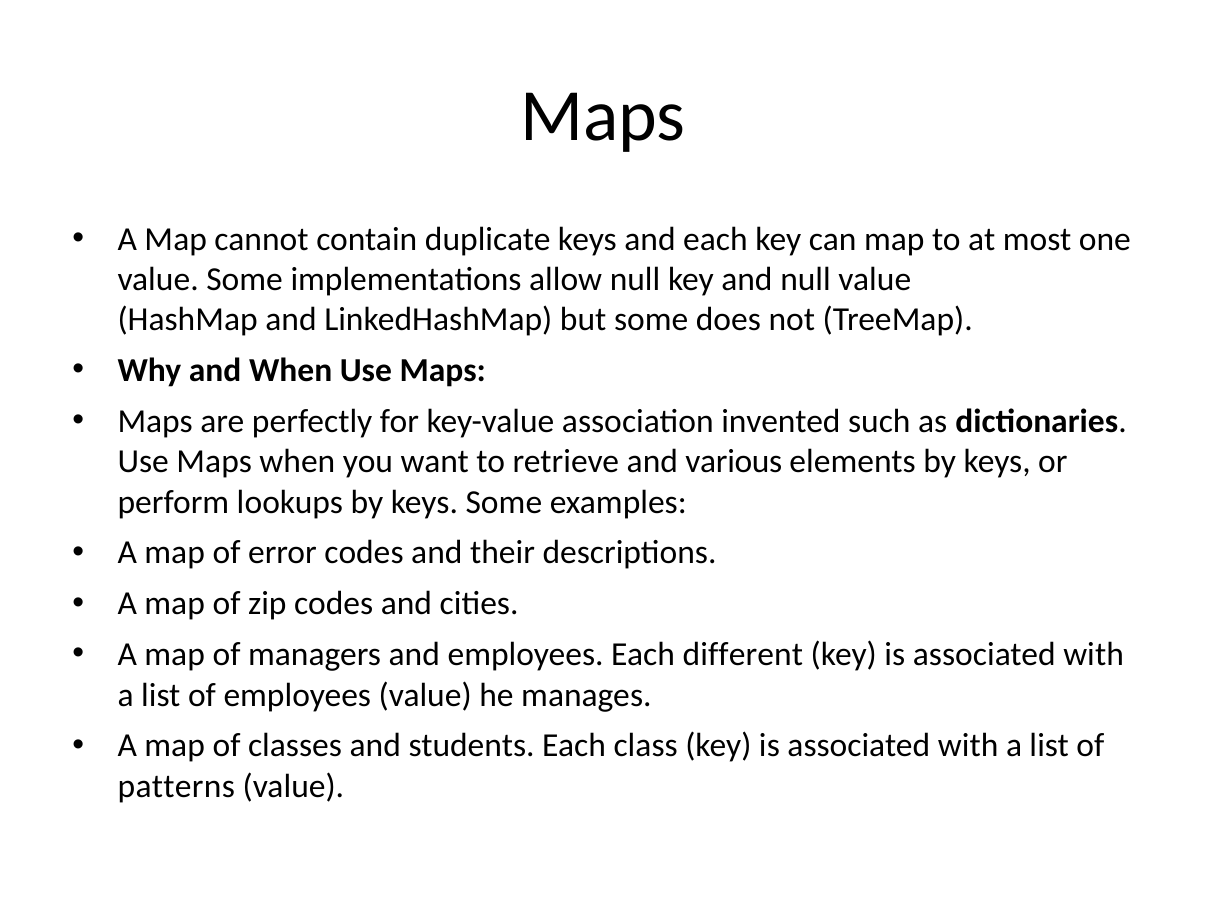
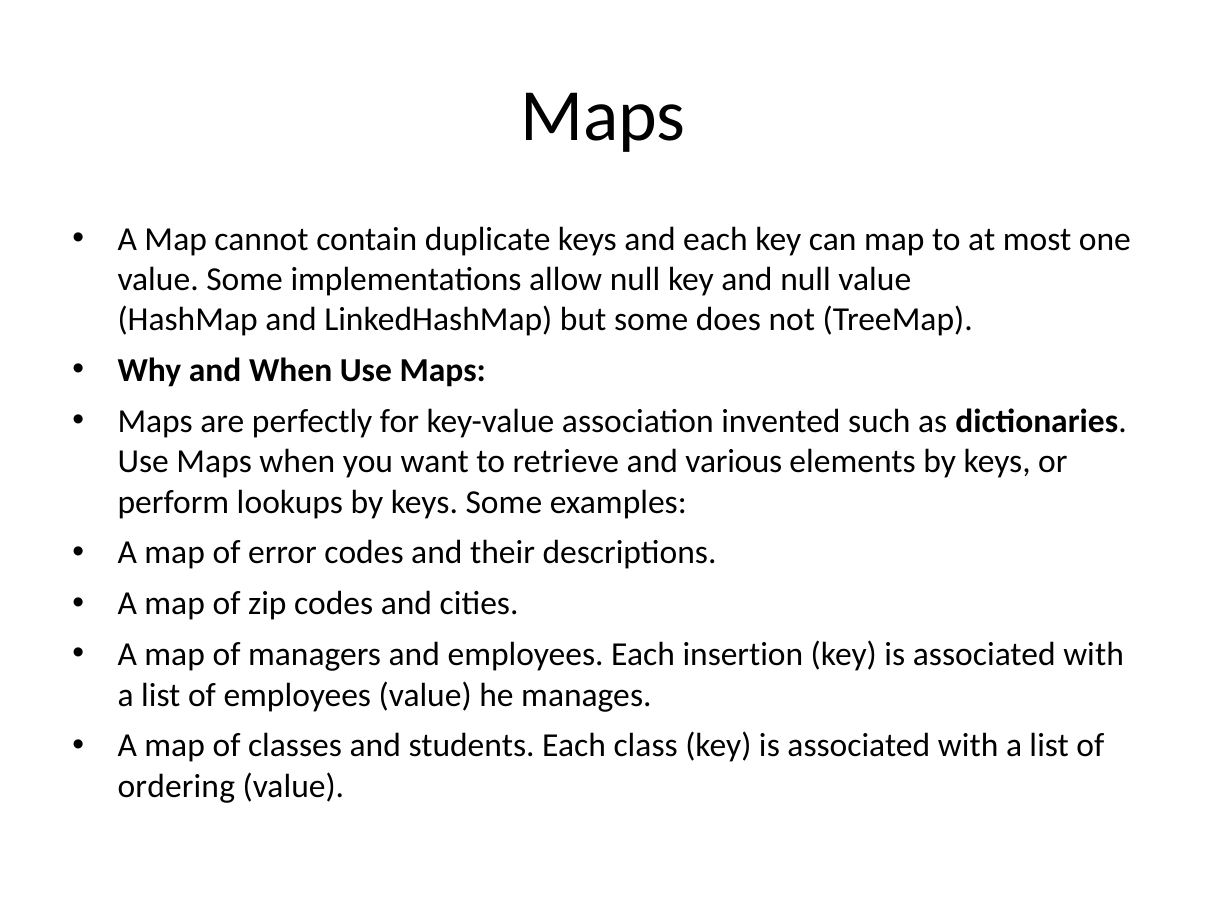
different: different -> insertion (743, 655)
patterns: patterns -> ordering (176, 787)
